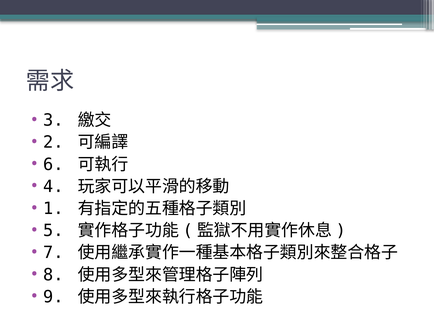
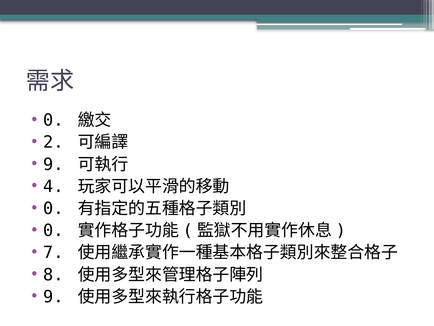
3: 3 -> 0 (53, 120)
6: 6 -> 9 (53, 164)
1: 1 -> 0 (53, 208)
5: 5 -> 0 (53, 230)
